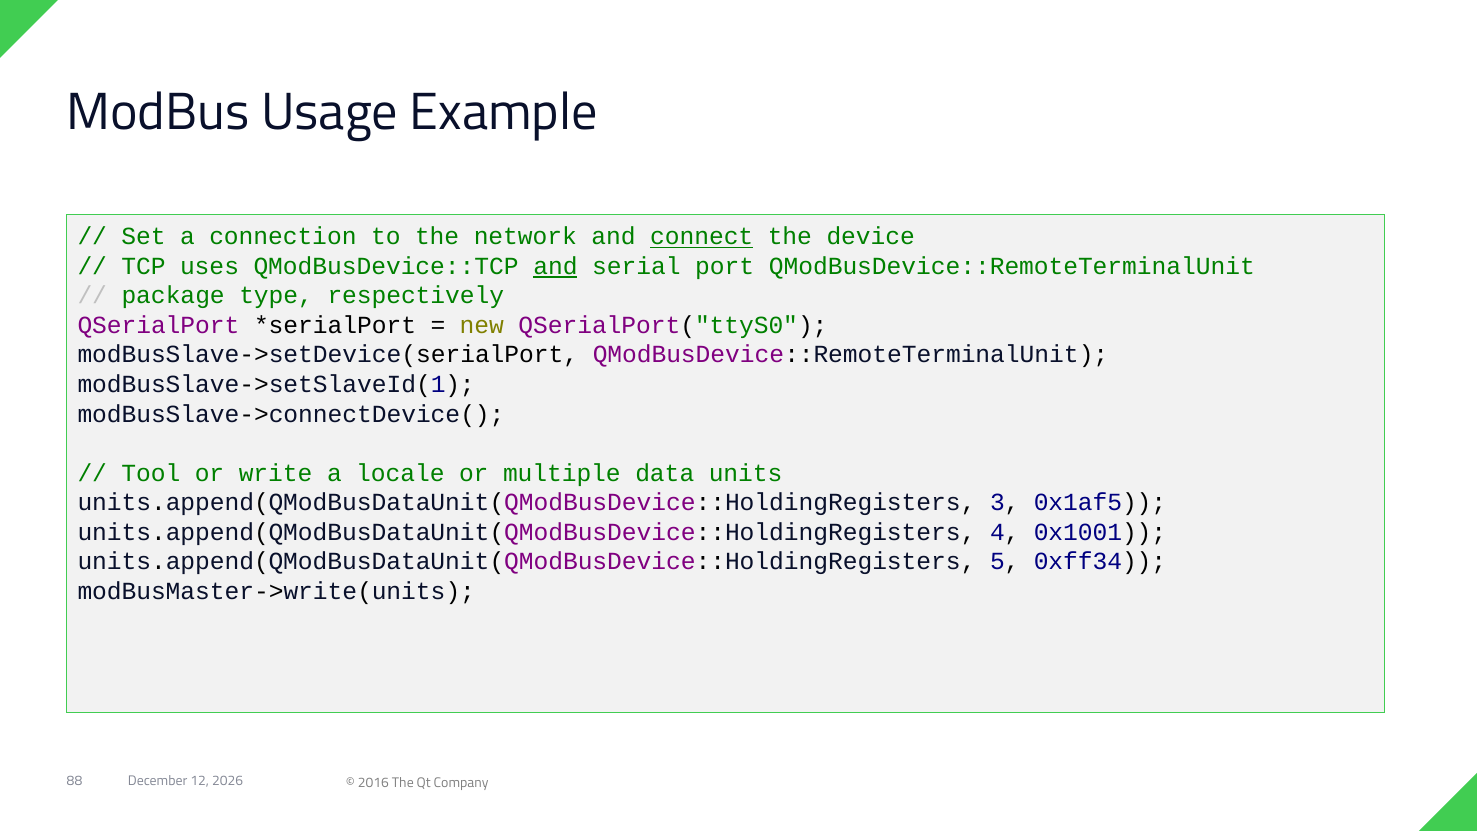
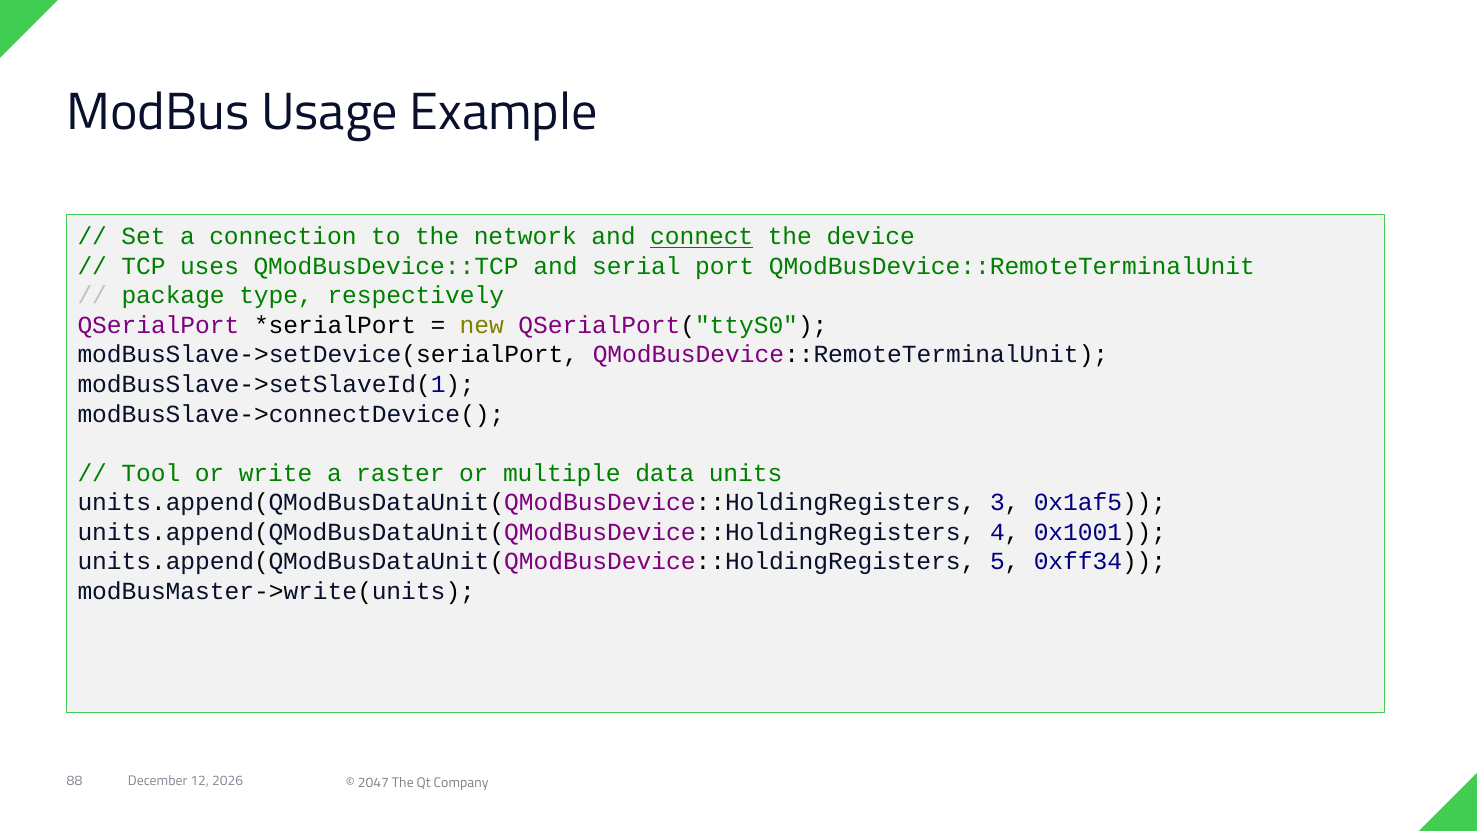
and underline: present -> none (555, 266)
locale: locale -> raster (400, 473)
2016: 2016 -> 2047 (373, 783)
